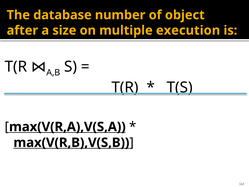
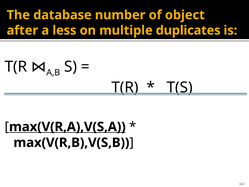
size: size -> less (64, 30)
execution: execution -> duplicates (188, 30)
max(V(R,B),V(S,B underline: present -> none (71, 142)
